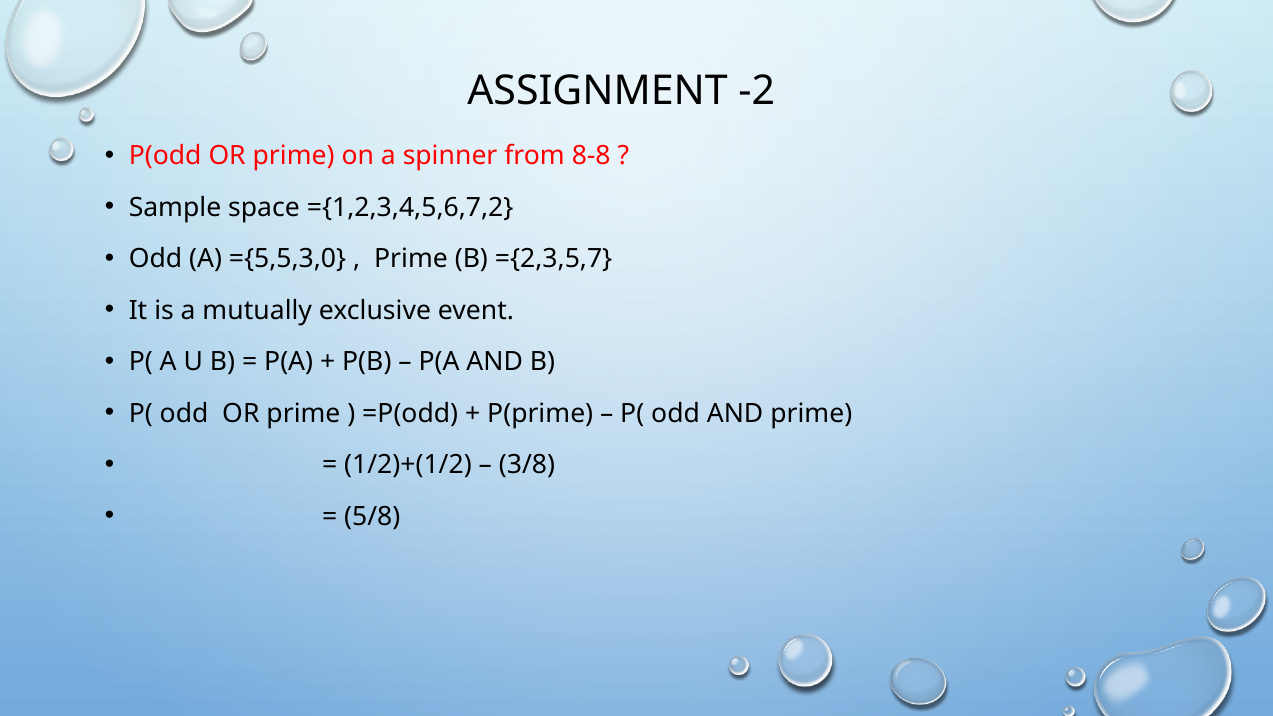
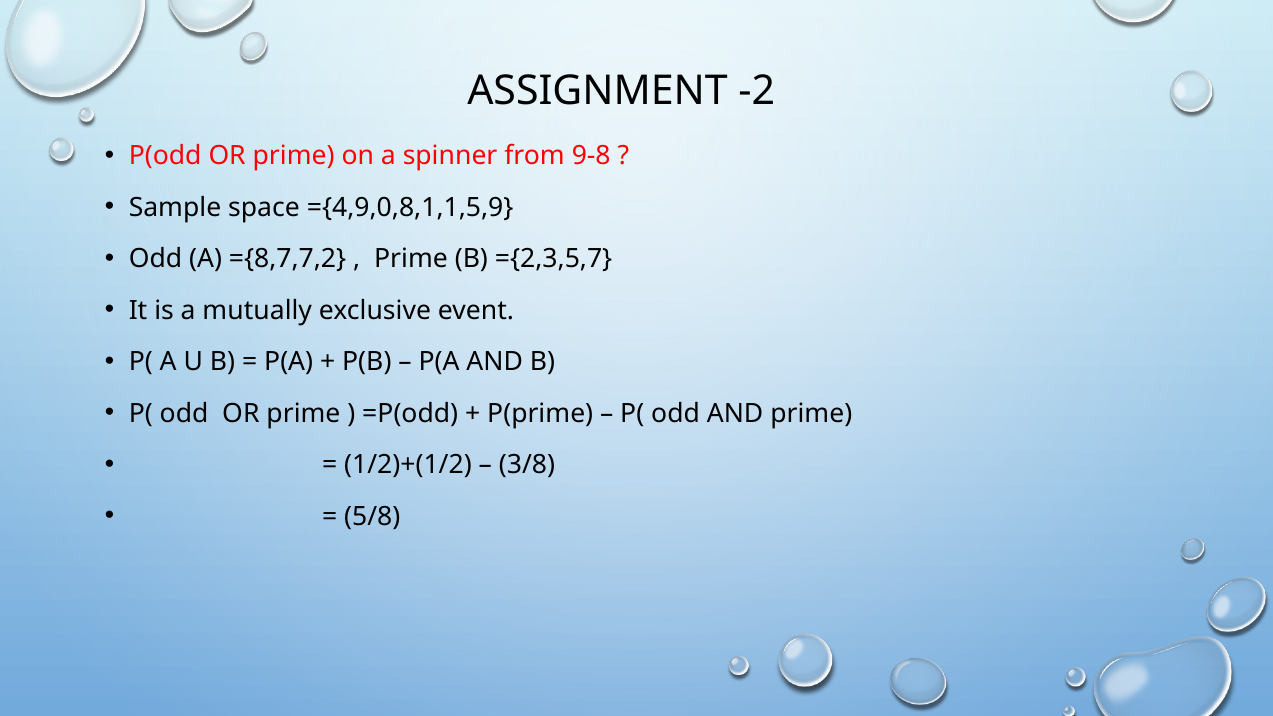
8-8: 8-8 -> 9-8 (591, 156)
={1,2,3,4,5,6,7,2: ={1,2,3,4,5,6,7,2 -> ={4,9,0,8,1,1,5,9 (410, 208)
={5,5,3,0: ={5,5,3,0 -> ={8,7,7,2 (288, 259)
